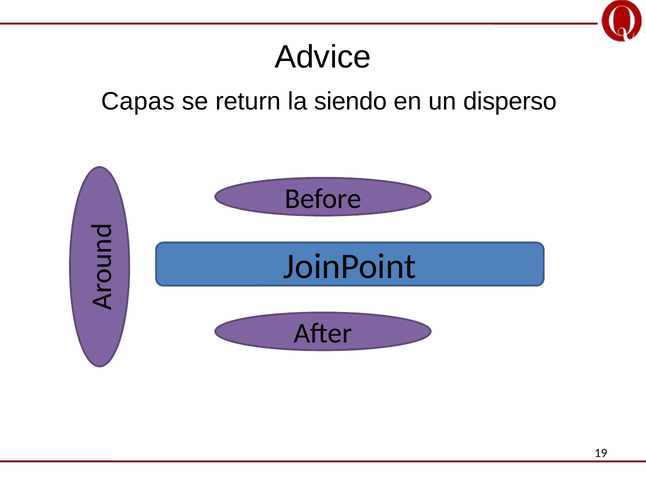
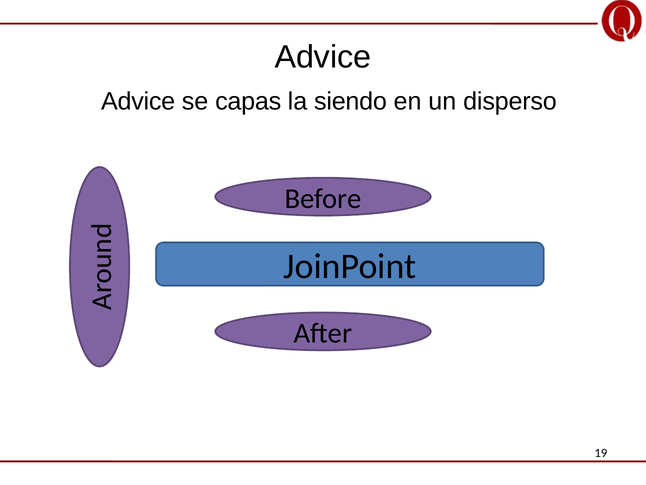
Capas: Capas -> Advice (138, 101)
return: return -> capas (248, 101)
